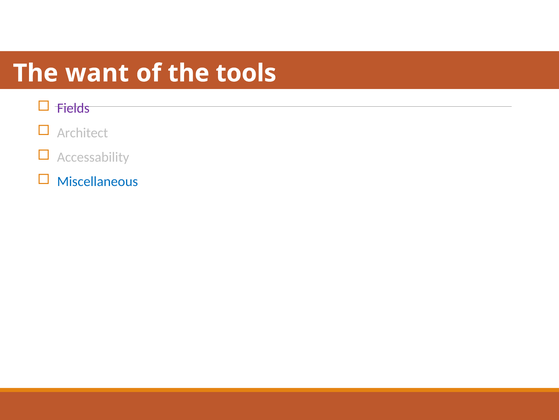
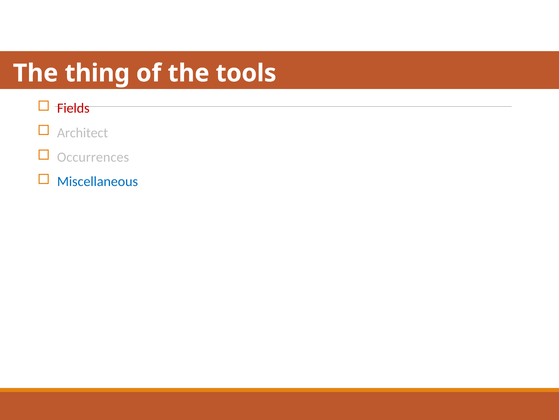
want: want -> thing (97, 73)
Fields colour: purple -> red (73, 108)
Accessability: Accessability -> Occurrences (93, 157)
